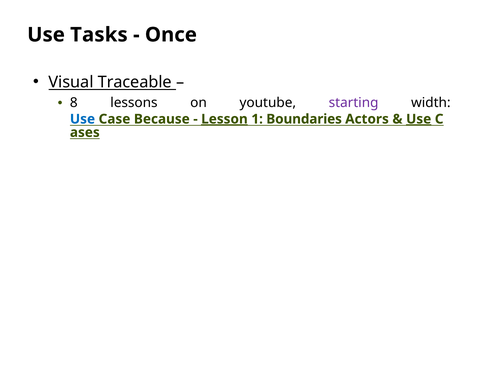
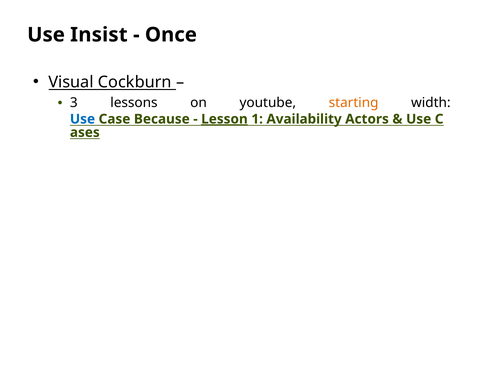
Tasks: Tasks -> Insist (99, 35)
Traceable: Traceable -> Cockburn (135, 82)
8: 8 -> 3 (74, 103)
starting colour: purple -> orange (354, 103)
Boundaries: Boundaries -> Availability (304, 119)
Use underline: present -> none (419, 119)
